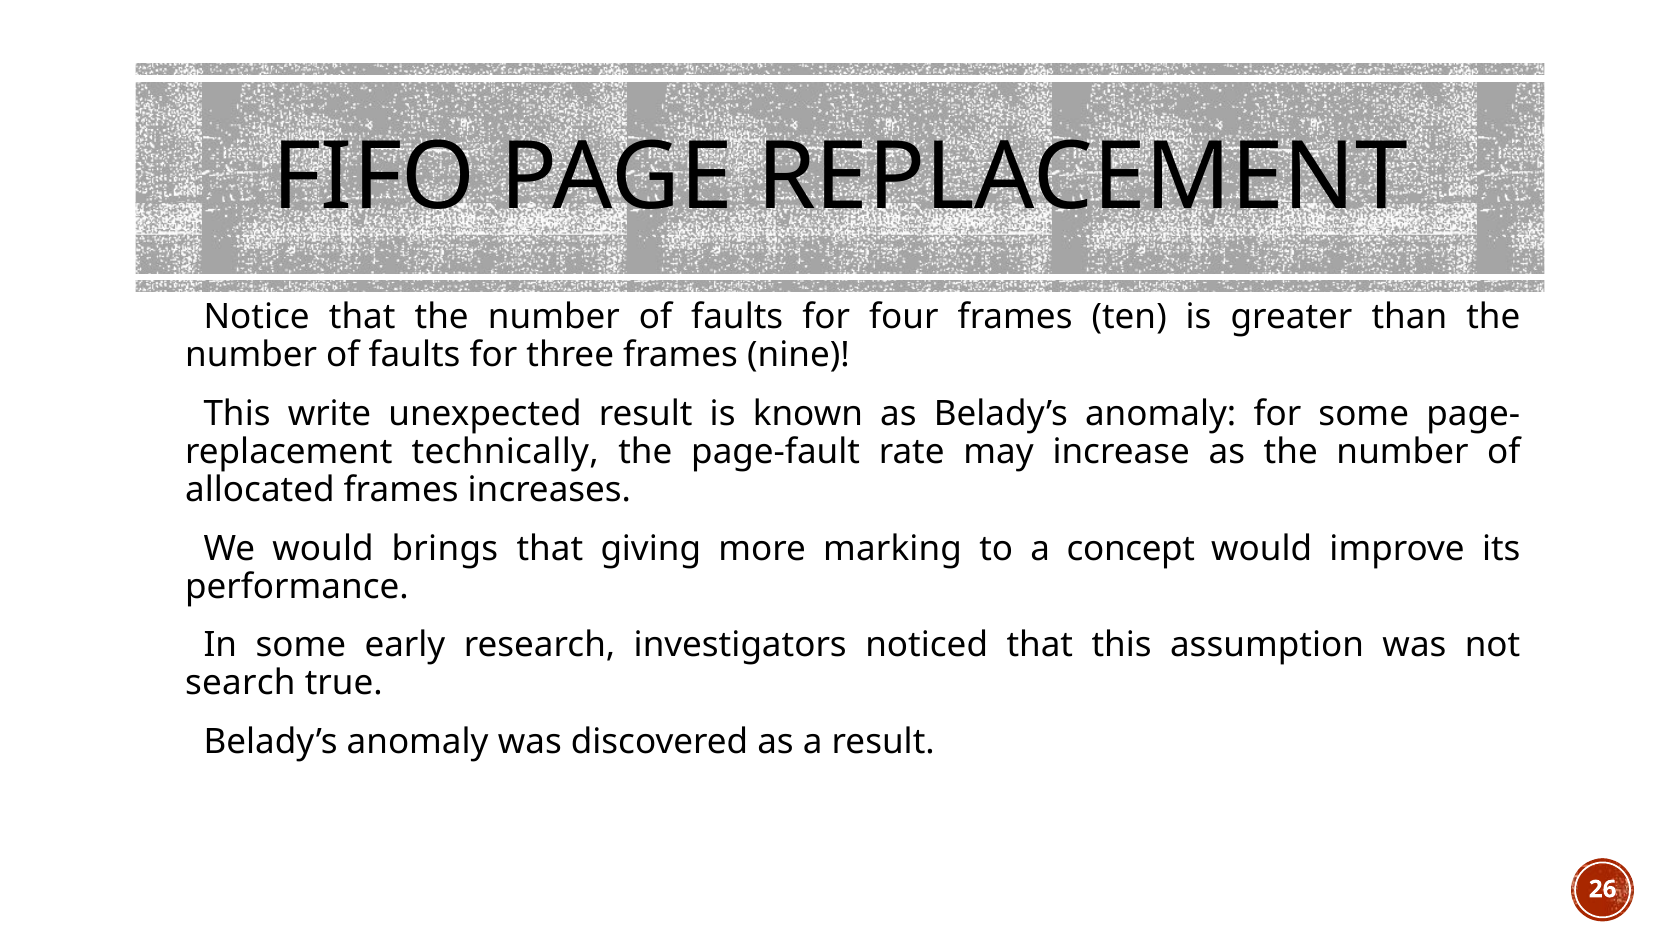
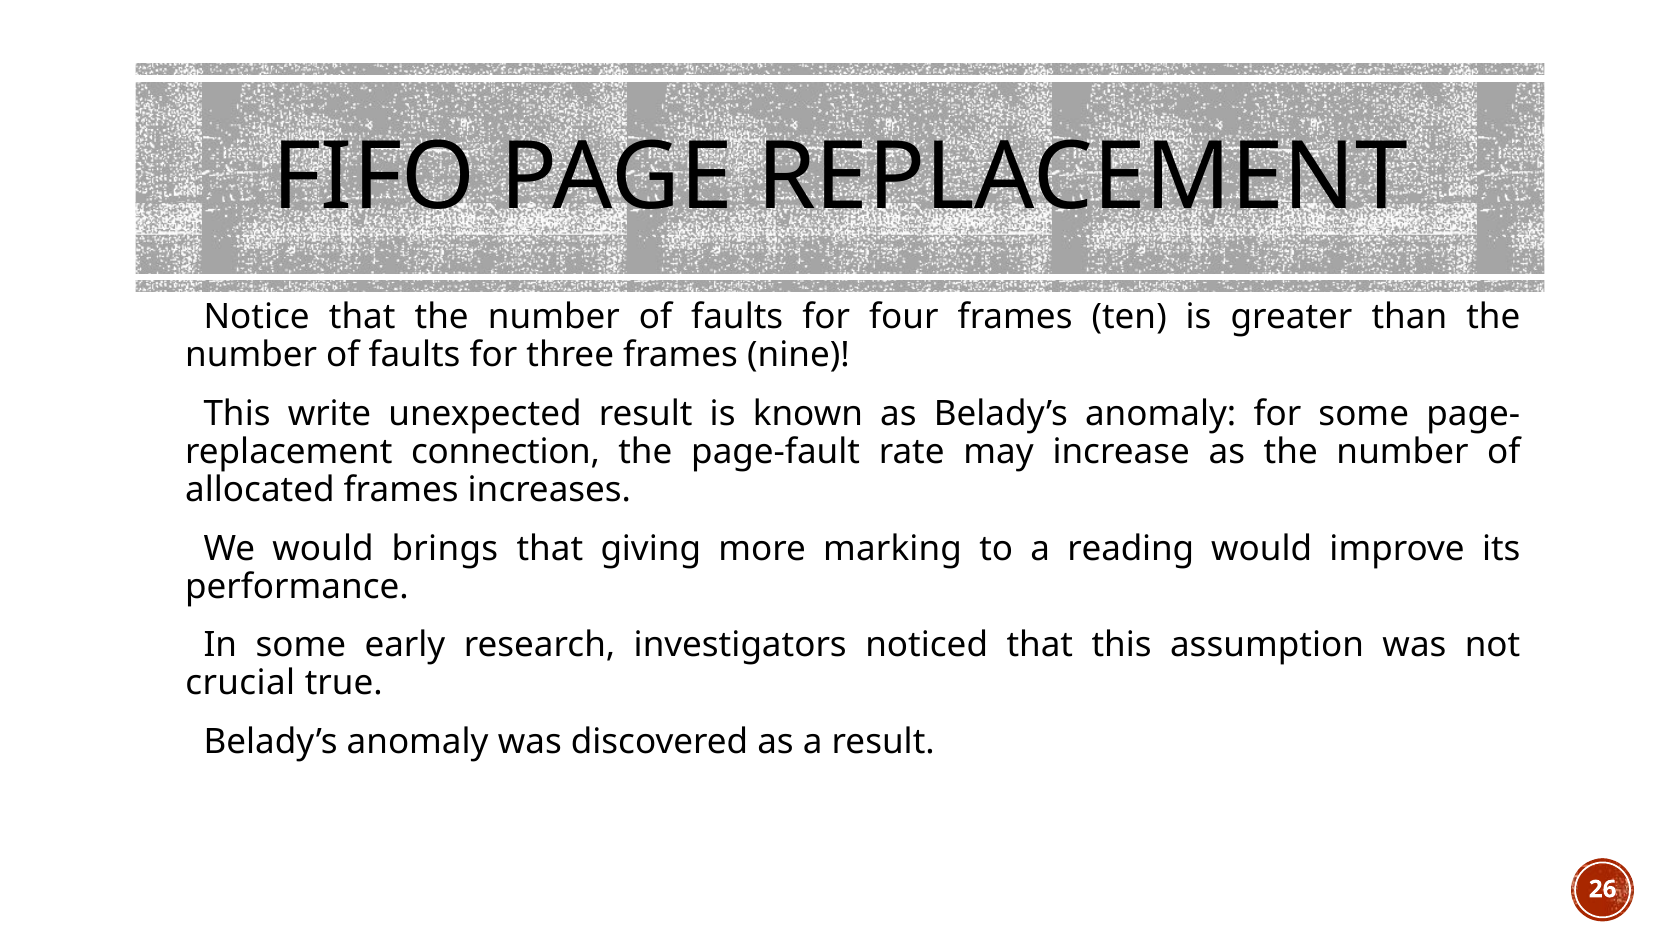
technically: technically -> connection (506, 452)
concept: concept -> reading (1131, 549)
search: search -> crucial (240, 683)
